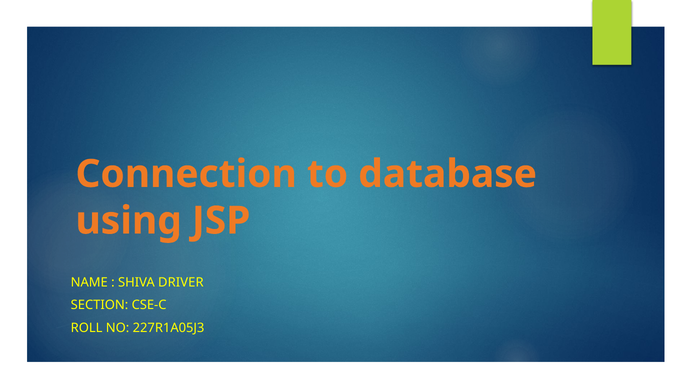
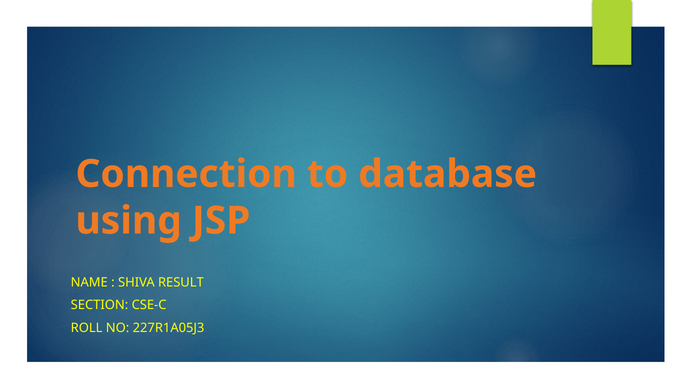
DRIVER: DRIVER -> RESULT (181, 282)
